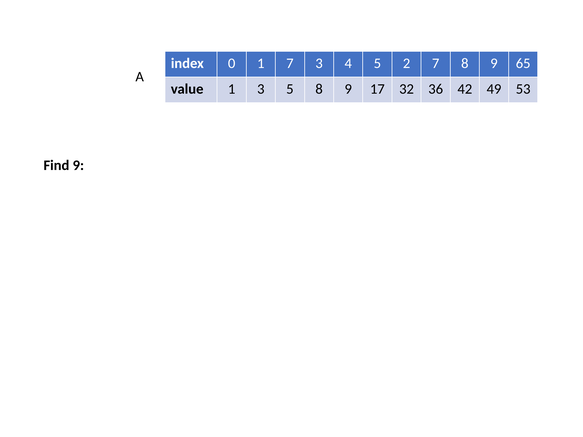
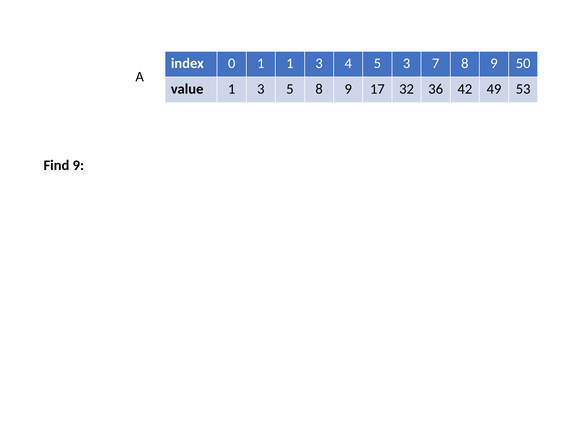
1 7: 7 -> 1 (290, 63)
5 2: 2 -> 3 (407, 63)
65: 65 -> 50 (523, 63)
